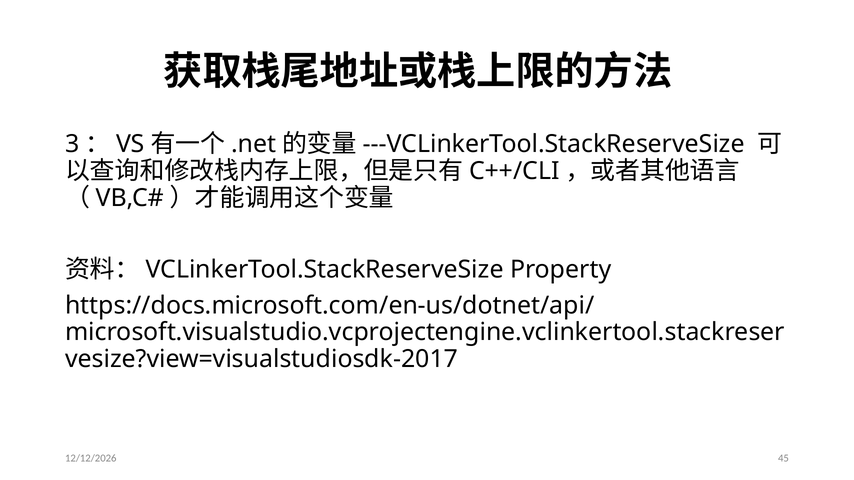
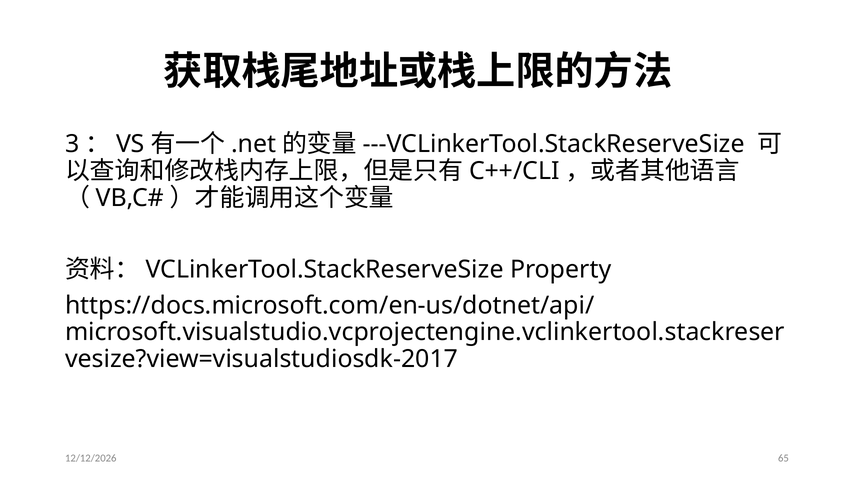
45: 45 -> 65 (783, 459)
